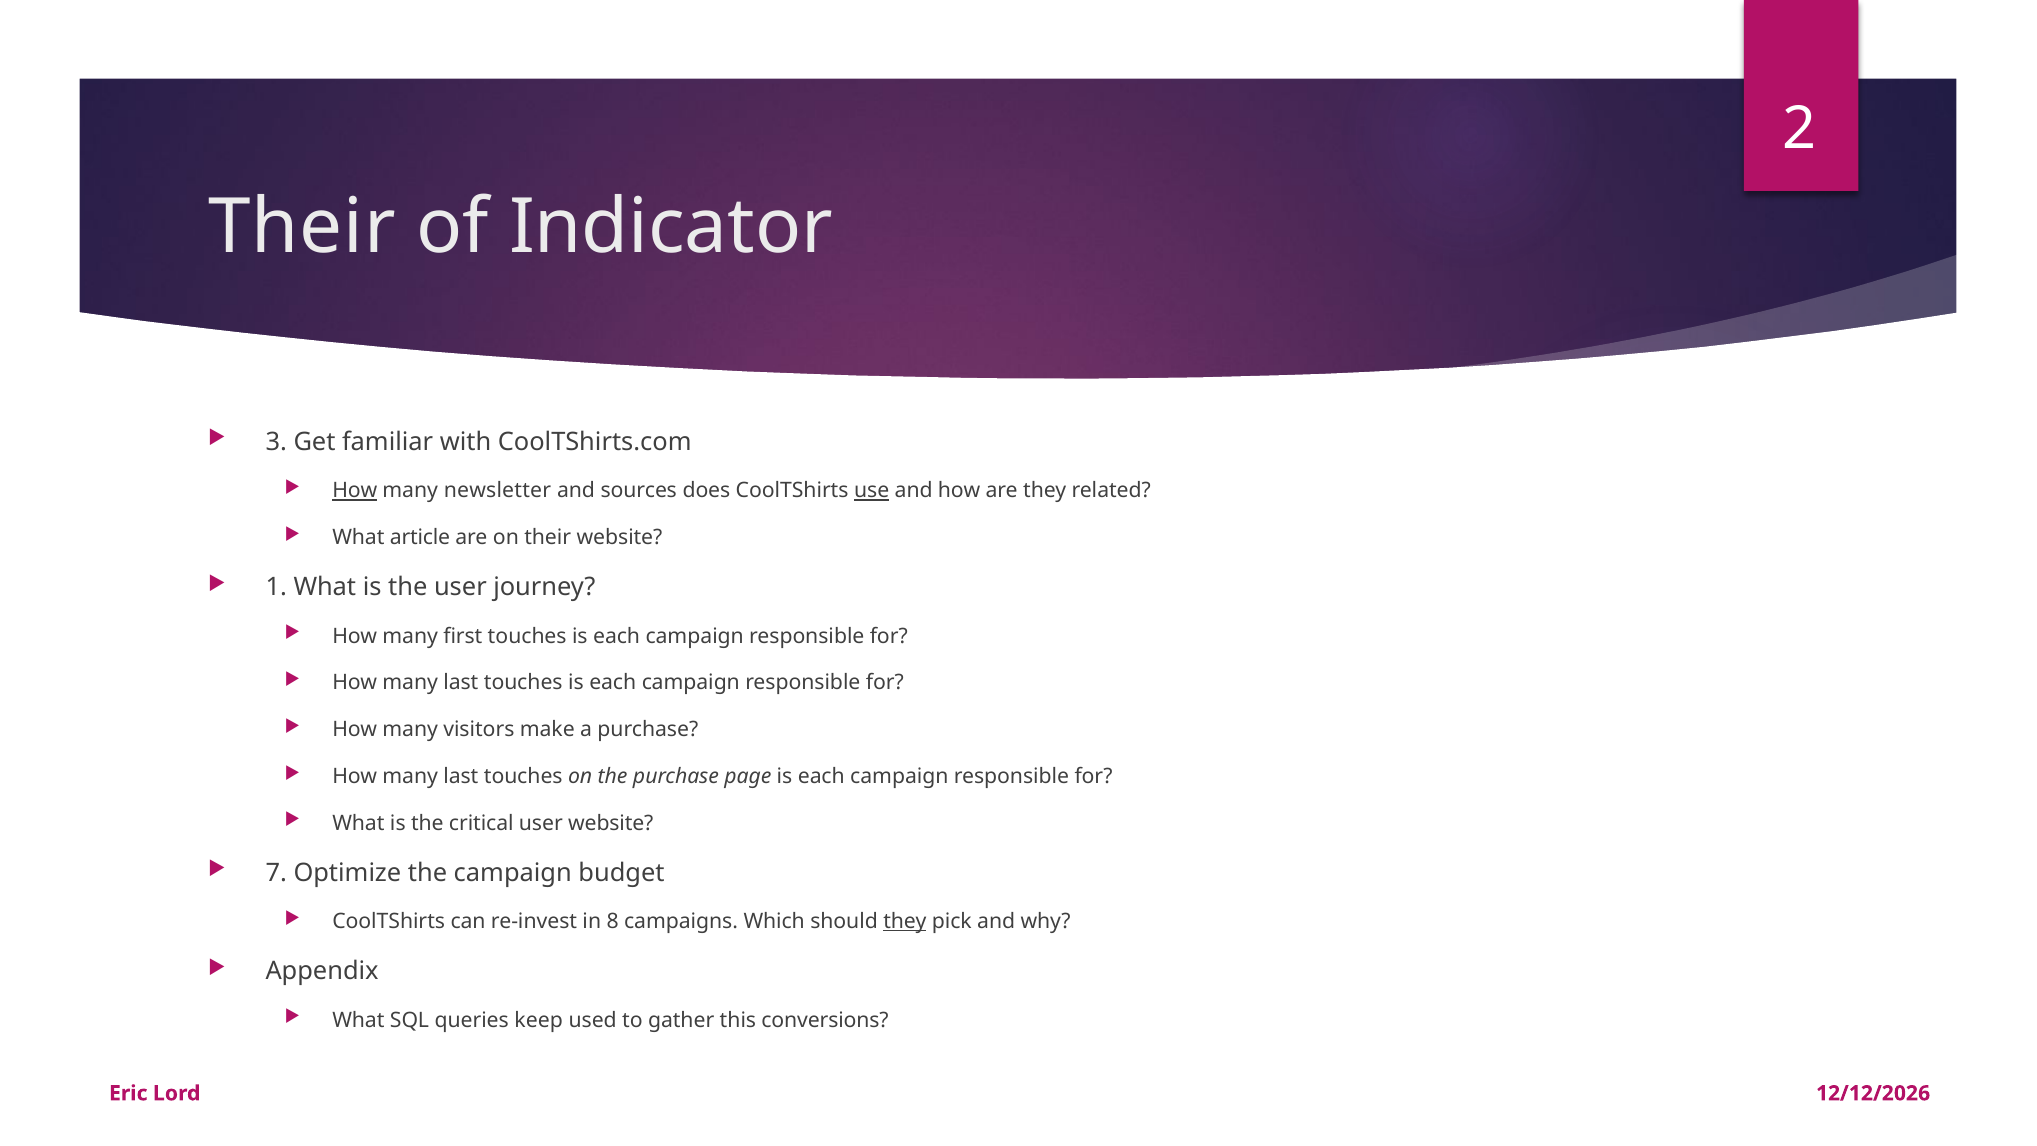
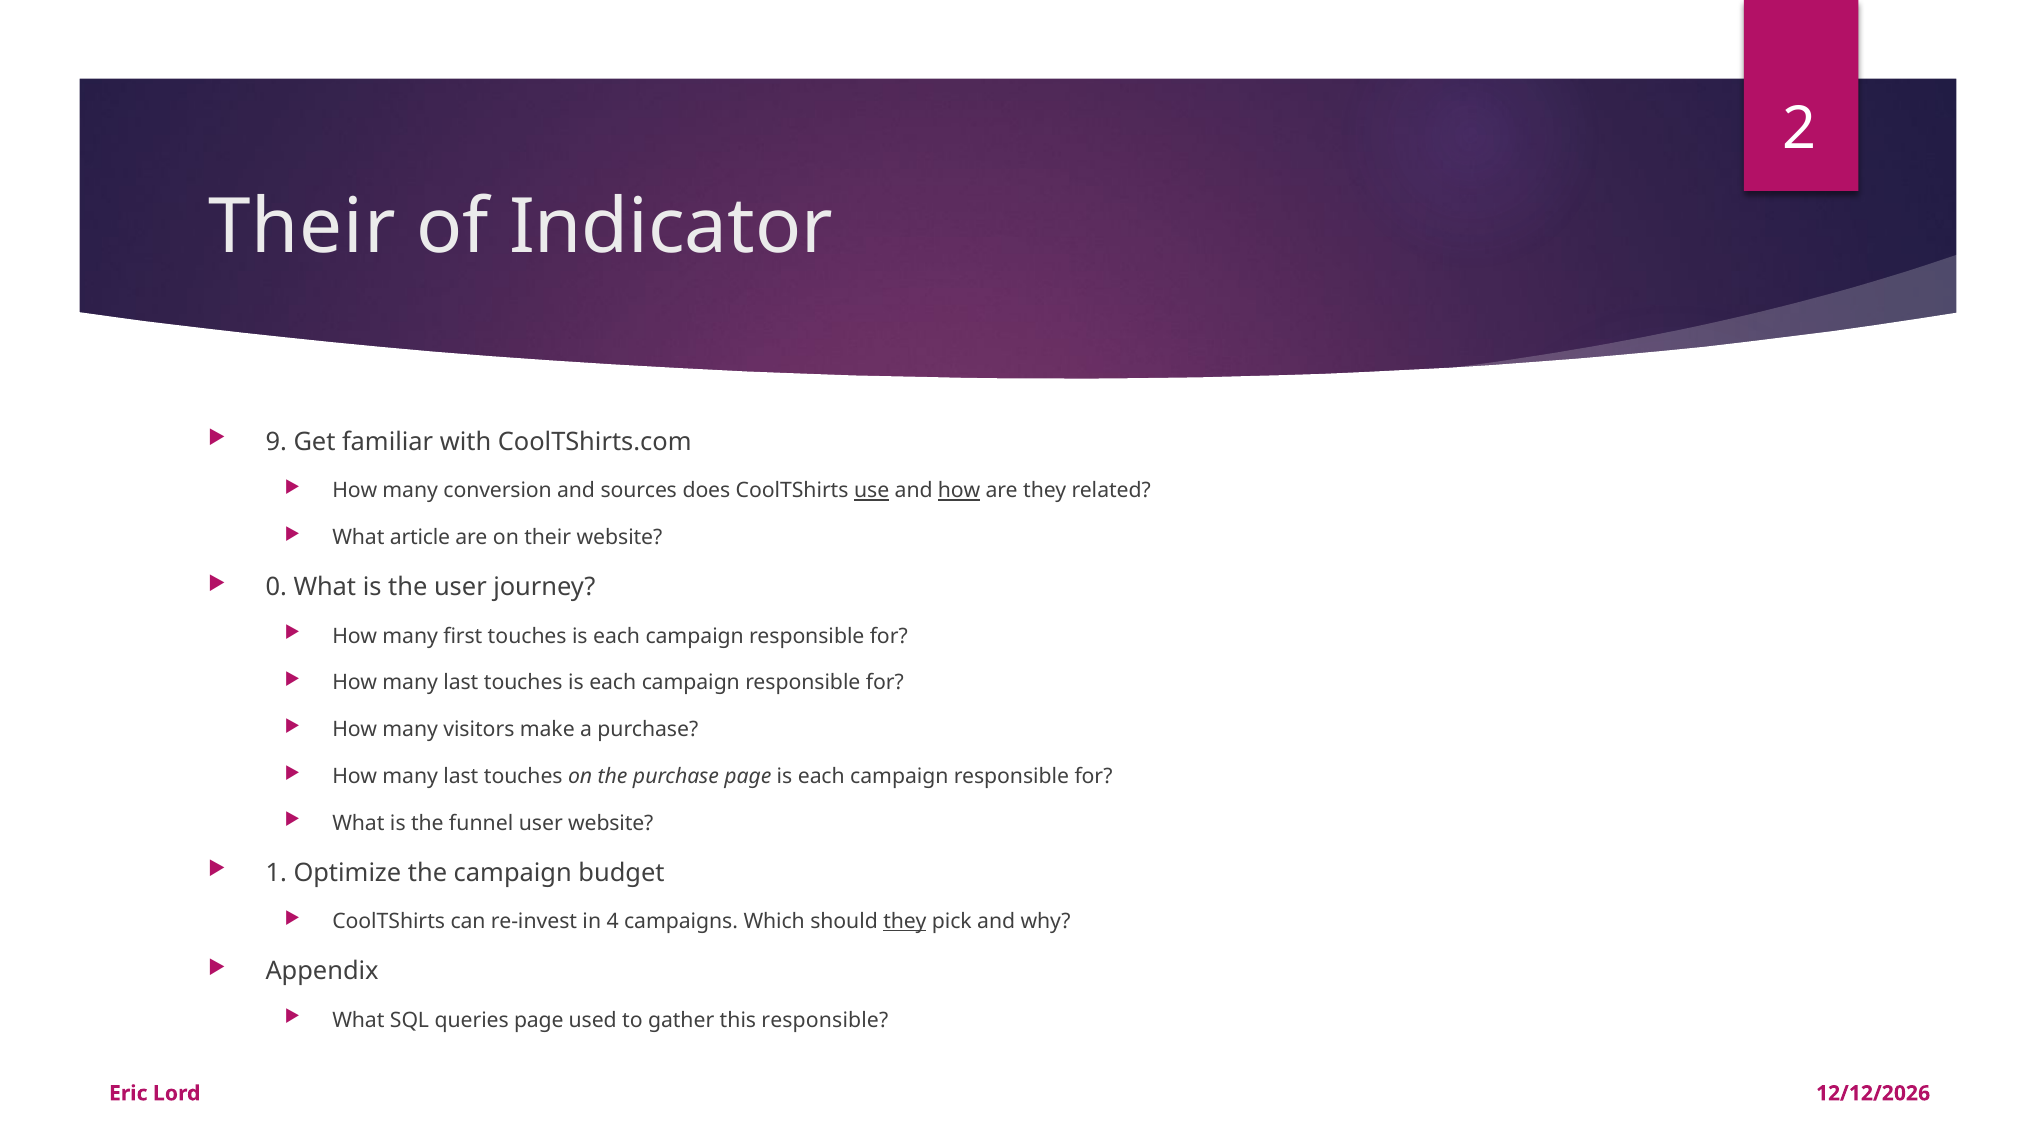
3: 3 -> 9 (276, 442)
How underline: present -> none (355, 491)
newsletter: newsletter -> conversion (498, 491)
how underline: none -> present (959, 491)
1: 1 -> 0 (276, 587)
critical: critical -> funnel (481, 823)
7: 7 -> 1 (276, 873)
8: 8 -> 4 (613, 922)
queries keep: keep -> page (539, 1020)
this conversions: conversions -> responsible (825, 1020)
